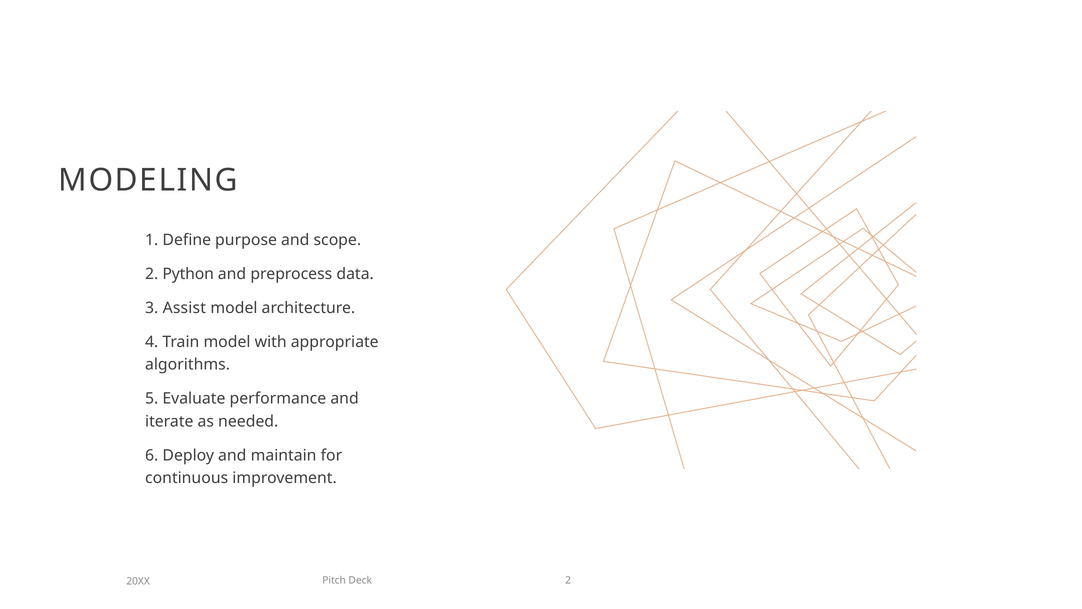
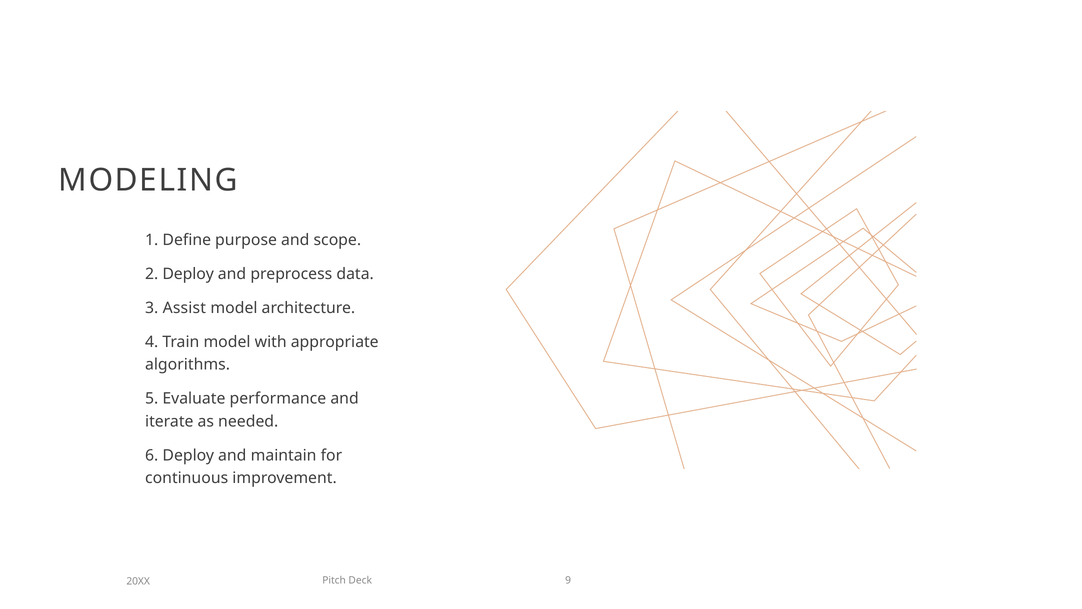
2 Python: Python -> Deploy (188, 274)
Deck 2: 2 -> 9 (568, 580)
